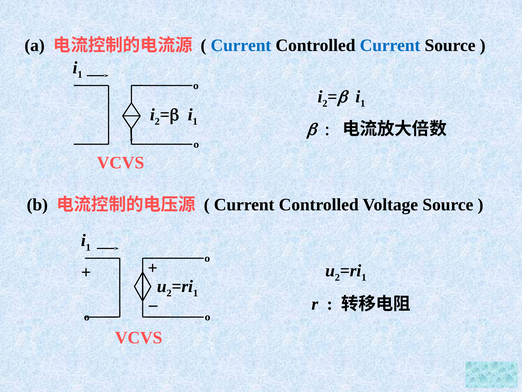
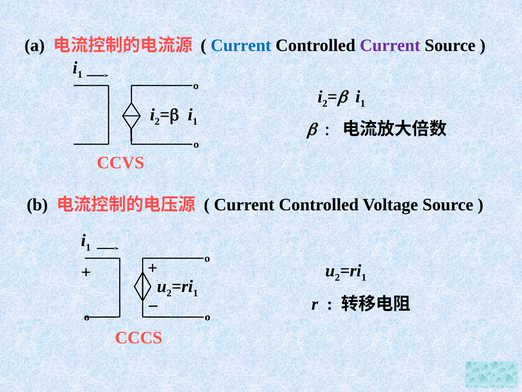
Current colour: blue -> purple (390, 45)
VCVS: VCVS -> CCVS (121, 163)
VCVS: VCVS -> CCCS (139, 337)
